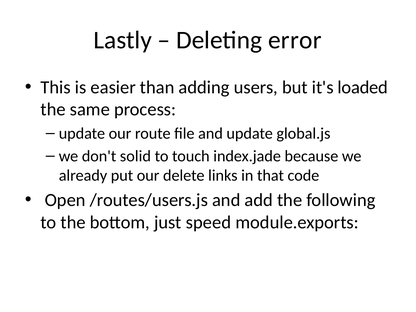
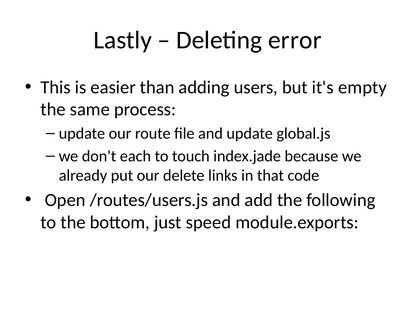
loaded: loaded -> empty (363, 87)
solid: solid -> each (135, 156)
